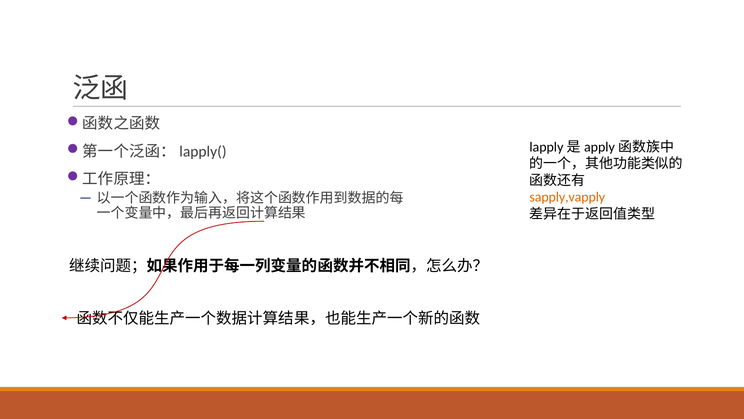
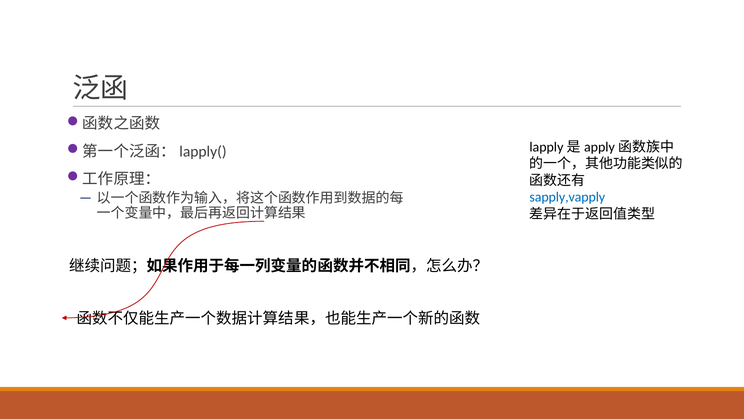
sapply,vapply colour: orange -> blue (567, 197)
